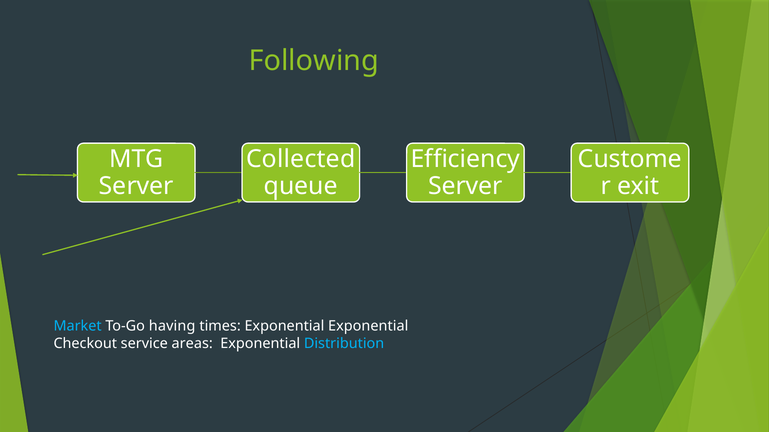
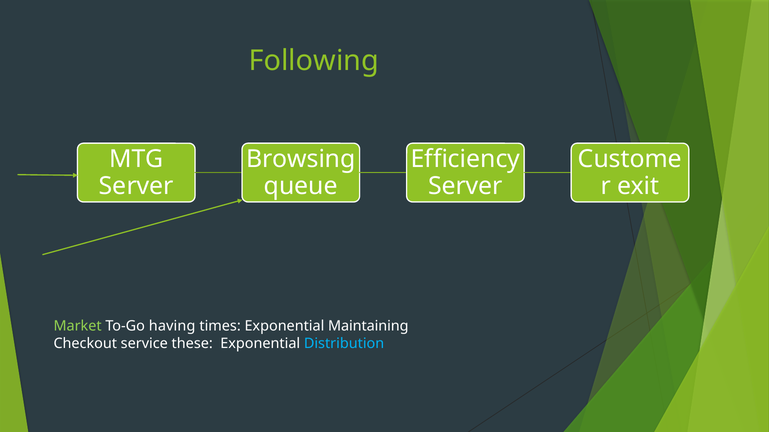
Collected: Collected -> Browsing (301, 159)
Market colour: light blue -> light green (78, 326)
Exponential Exponential: Exponential -> Maintaining (368, 326)
areas: areas -> these (192, 344)
